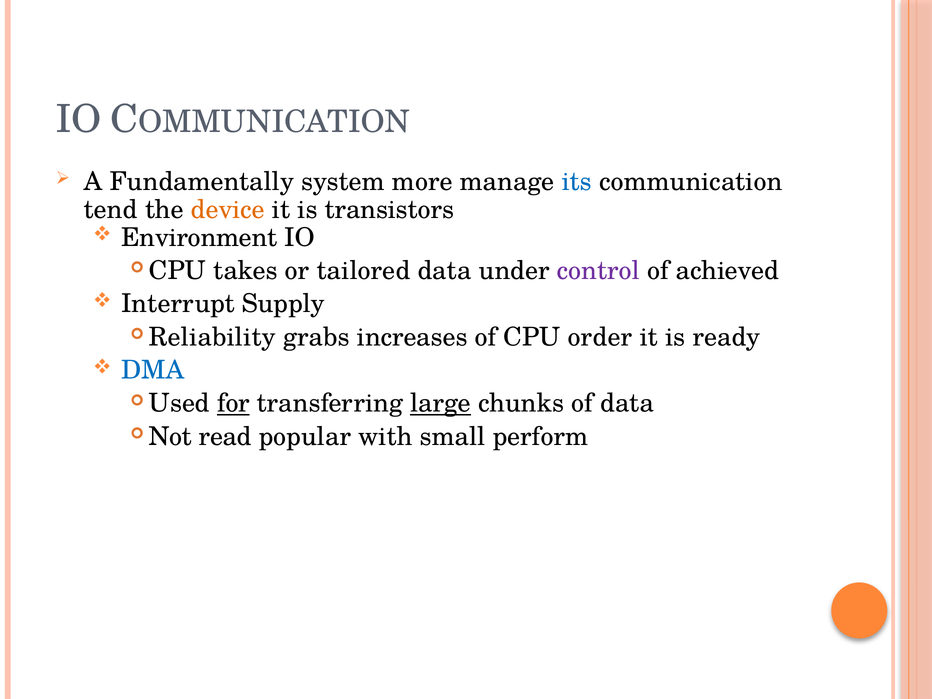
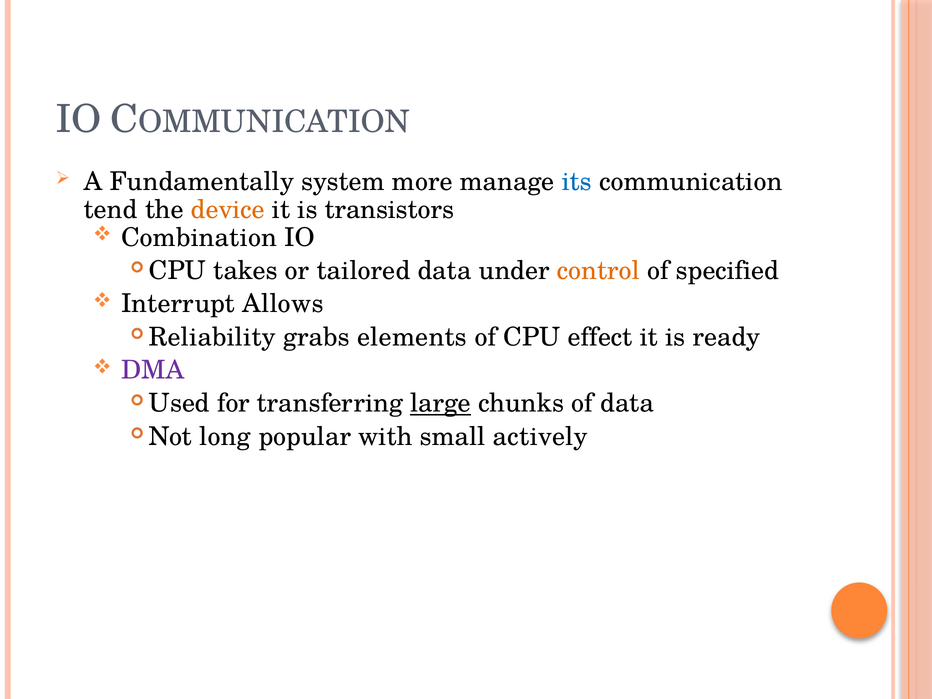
Environment: Environment -> Combination (199, 238)
control colour: purple -> orange (598, 271)
achieved: achieved -> specified (727, 271)
Supply: Supply -> Allows (283, 304)
increases: increases -> elements (412, 337)
order: order -> effect (600, 337)
DMA colour: blue -> purple (153, 370)
for underline: present -> none (233, 403)
read: read -> long (225, 437)
perform: perform -> actively (540, 437)
